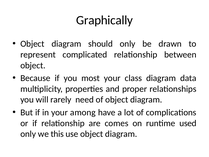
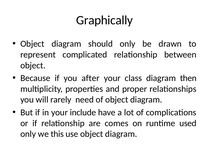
most: most -> after (91, 78)
data: data -> then (188, 78)
among: among -> include (83, 112)
